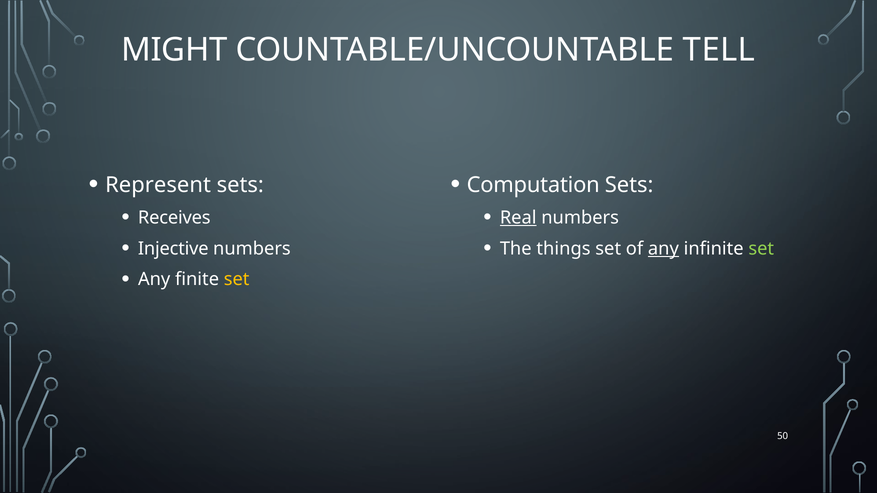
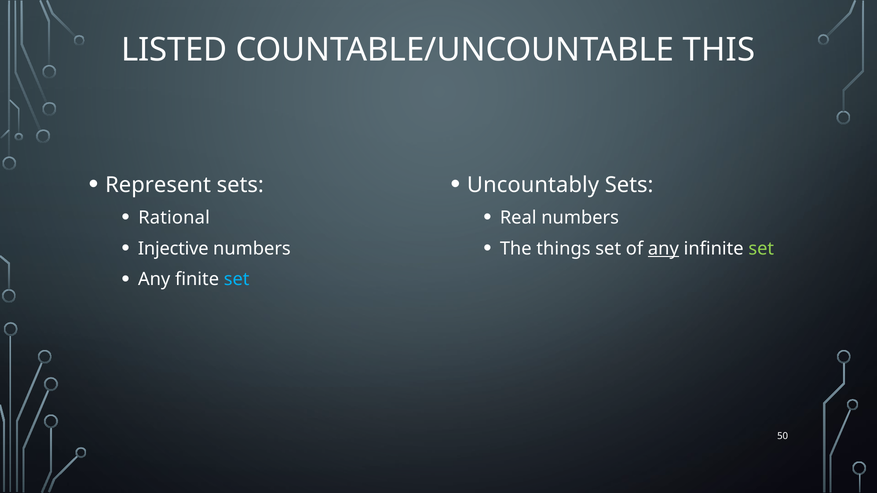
MIGHT: MIGHT -> LISTED (174, 50)
TELL: TELL -> THIS (719, 50)
Computation: Computation -> Uncountably (533, 185)
Receives: Receives -> Rational (174, 218)
Real underline: present -> none (518, 218)
set colour: yellow -> light blue (237, 280)
